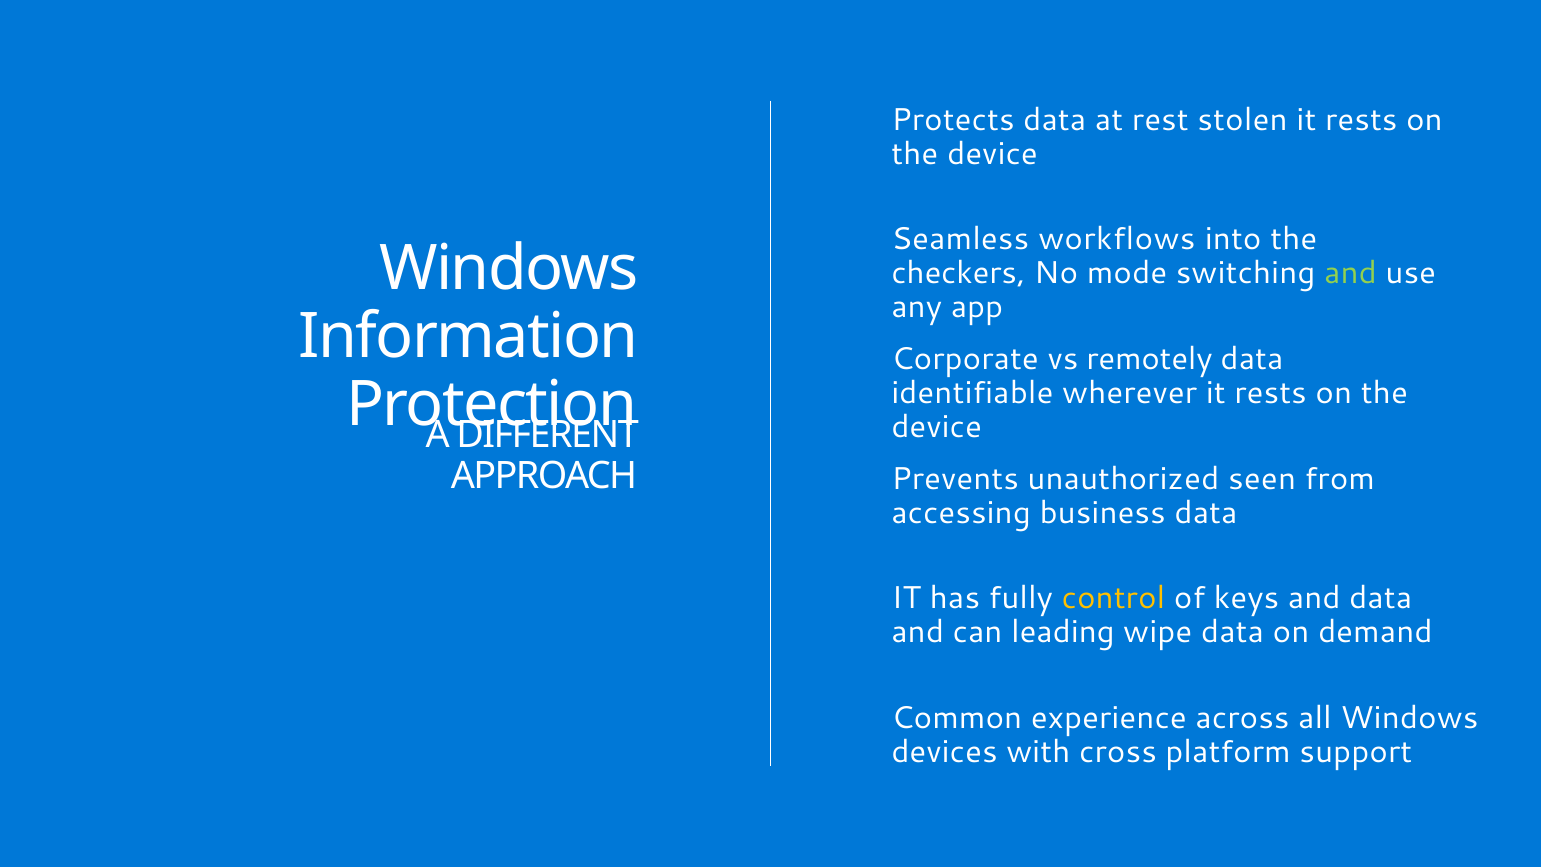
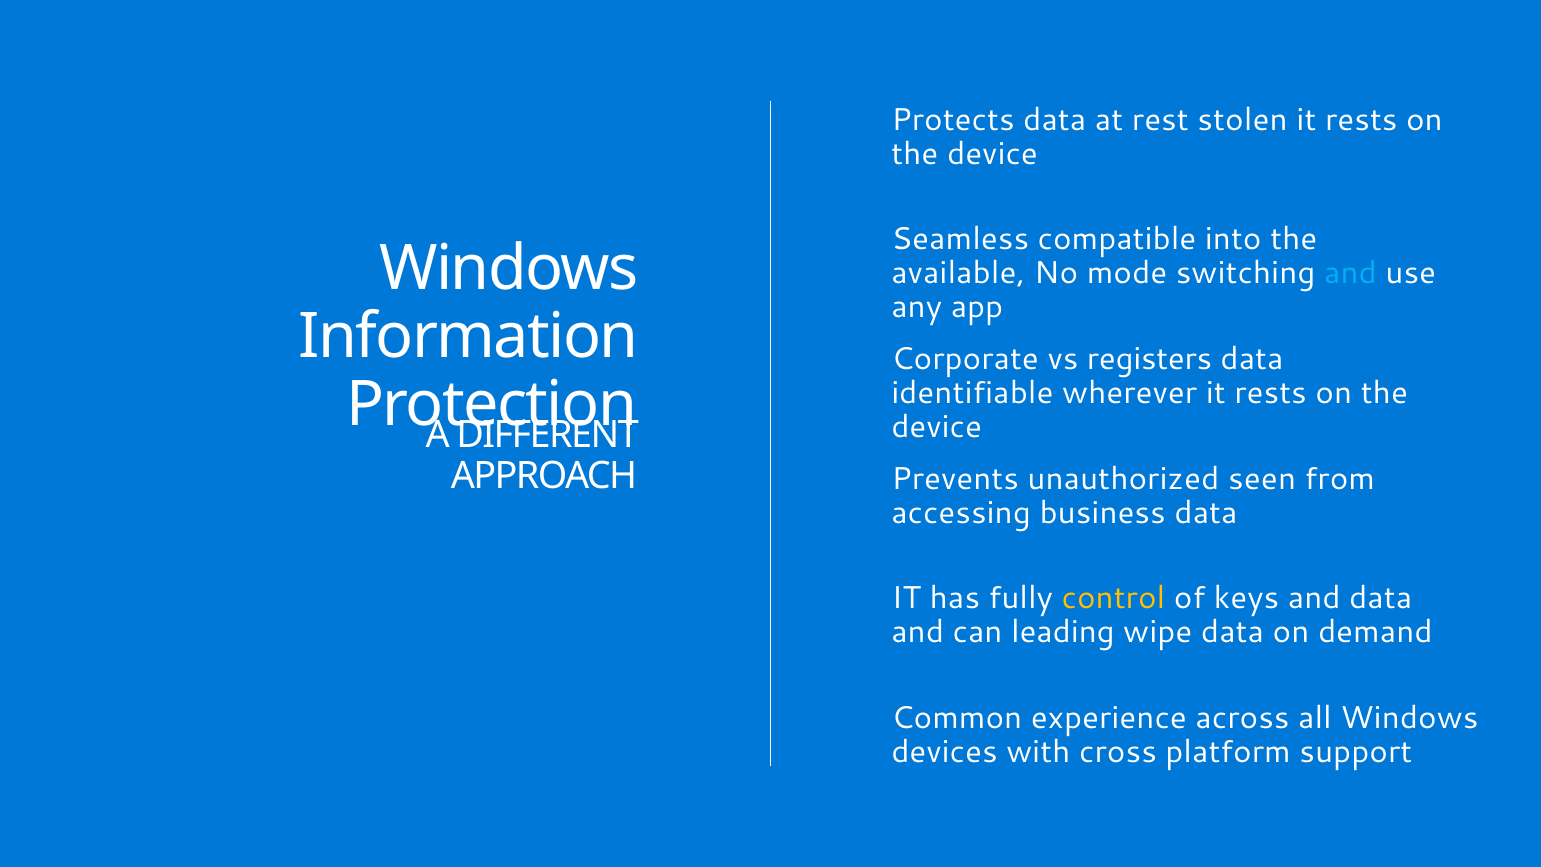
workflows: workflows -> compatible (1117, 239)
checkers: checkers -> available (958, 273)
and colour: light green -> light blue (1350, 273)
remotely: remotely -> registers (1150, 359)
